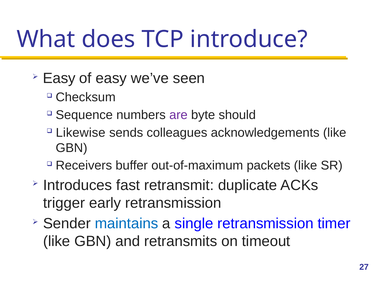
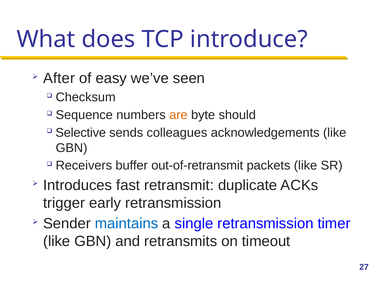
Easy: Easy -> After (59, 79)
are colour: purple -> orange (178, 115)
Likewise: Likewise -> Selective (81, 133)
out-of-maximum: out-of-maximum -> out-of-retransmit (197, 166)
